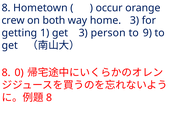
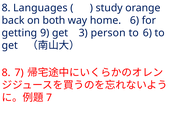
Hometown: Hometown -> Languages (40, 8)
occur: occur -> study (109, 8)
crew: crew -> back (13, 20)
home 3: 3 -> 6 (135, 20)
1: 1 -> 9 (45, 33)
to 9: 9 -> 6 (147, 33)
8 0: 0 -> 7 (19, 73)
8: 8 -> 7 (49, 98)
